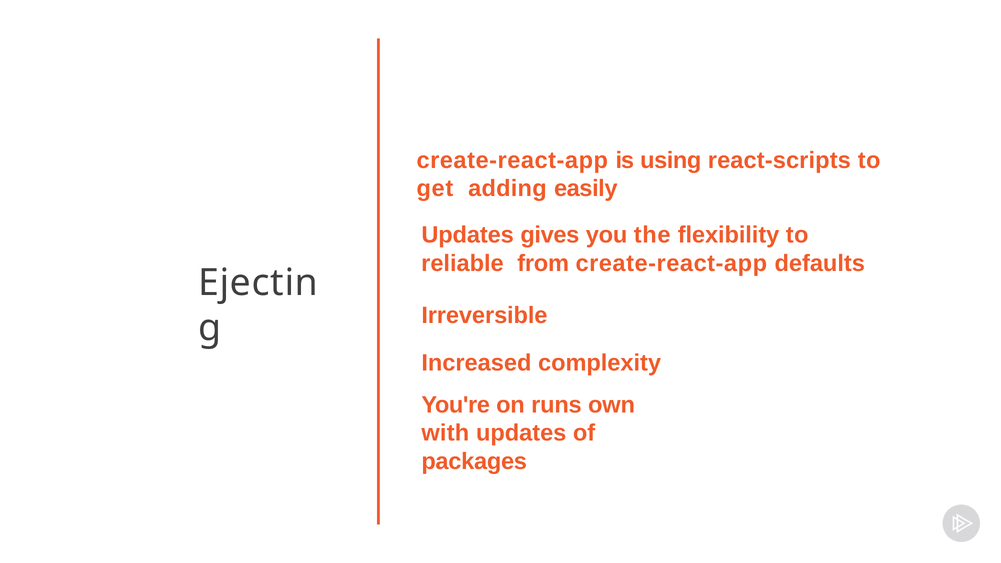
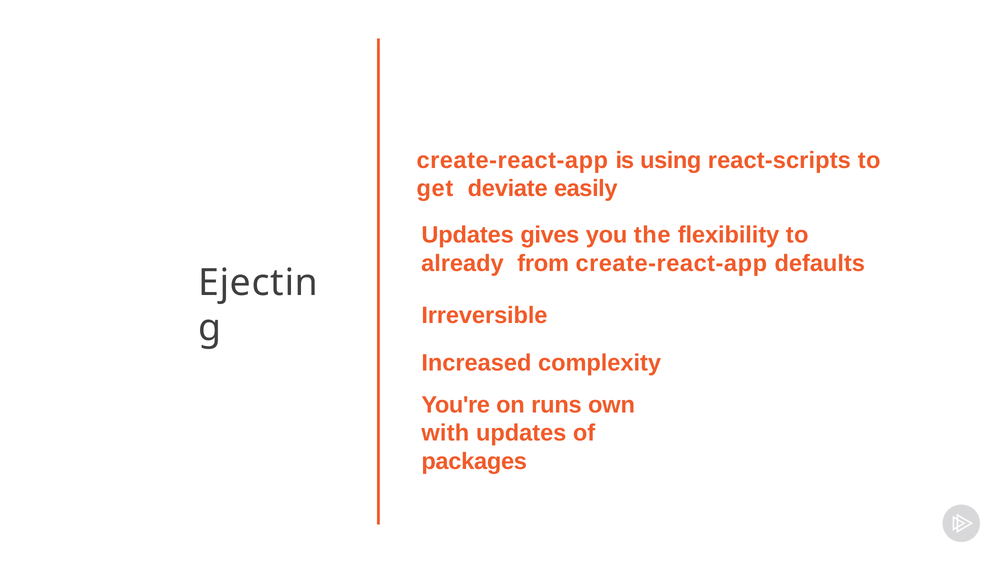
adding: adding -> deviate (508, 188)
reliable: reliable -> already (462, 264)
